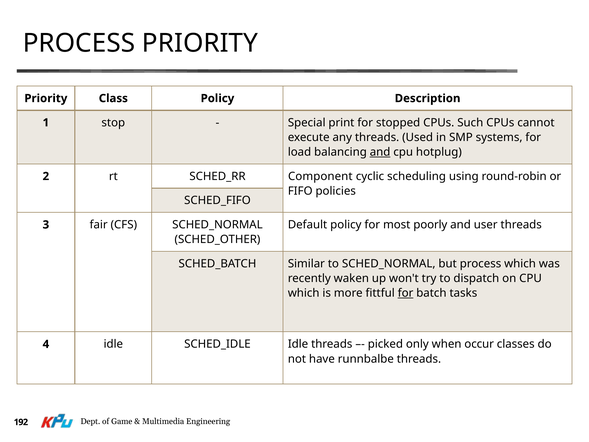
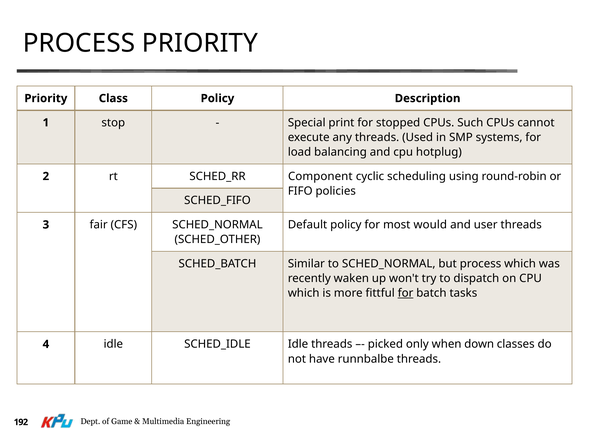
and underline: present -> none (380, 152)
poorly: poorly -> would (430, 225)
occur: occur -> down (479, 344)
